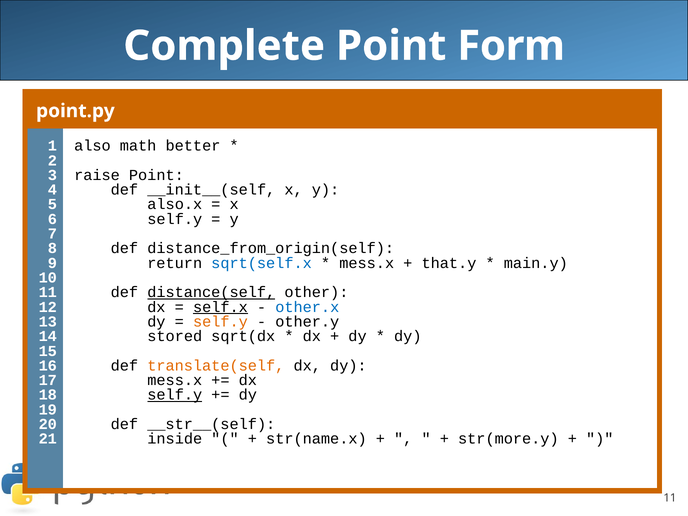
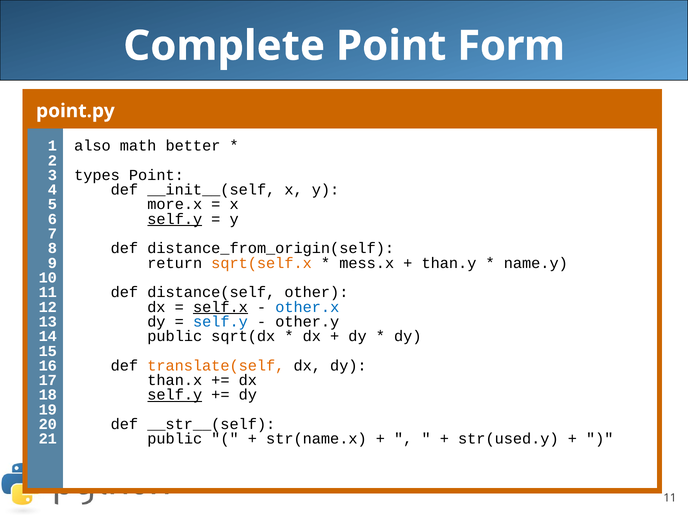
raise: raise -> types (97, 175)
also.x: also.x -> more.x (175, 204)
self.y underline: none -> present (175, 219)
sqrt(self.x colour: blue -> orange (262, 263)
that.y: that.y -> than.y (449, 263)
main.y: main.y -> name.y (536, 263)
distance(self underline: present -> none (211, 292)
self.y colour: orange -> blue (220, 322)
stored: stored -> public (175, 336)
mess.x: mess.x -> than.x (175, 380)
inside: inside -> public (175, 439)
str(more.y: str(more.y -> str(used.y (508, 439)
